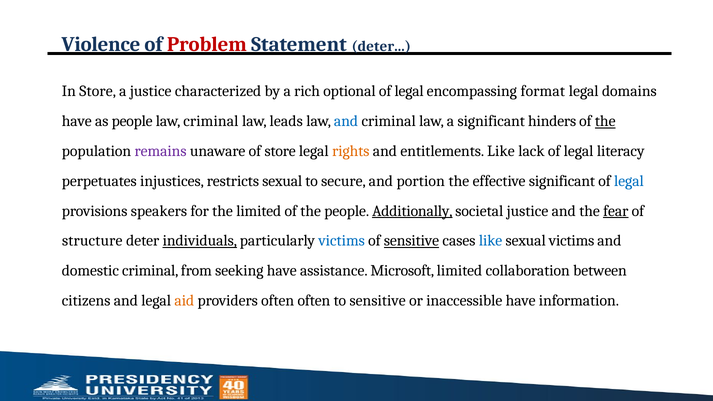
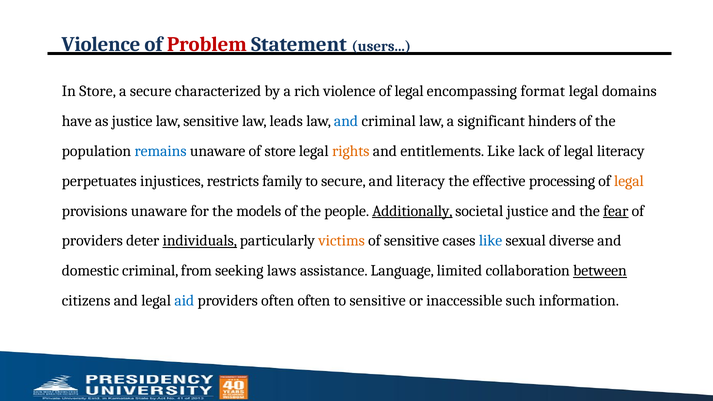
Statement deter: deter -> users (381, 46)
a justice: justice -> secure (151, 91)
rich optional: optional -> violence (349, 91)
as people: people -> justice (132, 121)
law criminal: criminal -> sensitive (211, 121)
the underline: present -> none (605, 121)
remains colour: purple -> blue (161, 151)
restricts sexual: sexual -> family (282, 181)
and portion: portion -> literacy (421, 181)
effective significant: significant -> processing (562, 181)
legal colour: blue -> orange (629, 181)
provisions speakers: speakers -> unaware (159, 211)
the limited: limited -> models (259, 211)
structure: structure -> providers (92, 241)
victims colour: blue -> orange (342, 241)
sensitive underline: present -> none (412, 241)
sexual victims: victims -> diverse (572, 241)
seeking have: have -> laws (282, 271)
Microsoft: Microsoft -> Language (402, 271)
between underline: none -> present (600, 271)
aid colour: orange -> blue (184, 301)
inaccessible have: have -> such (521, 301)
